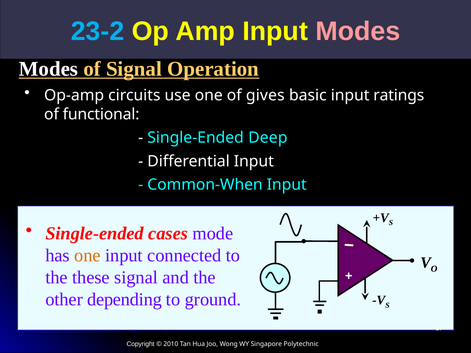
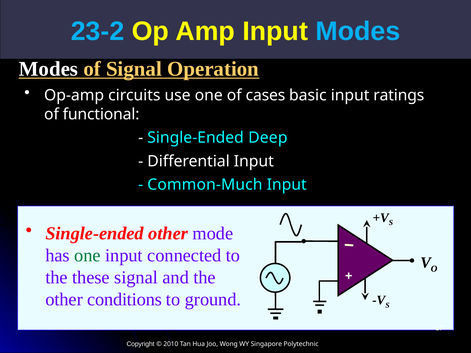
Modes colour: pink -> light blue (358, 31)
gives: gives -> cases (265, 95)
Common-When: Common-When -> Common-Much (205, 185)
Single-ended cases: cases -> other (168, 234)
one colour: orange -> green (87, 256)
depending: depending -> conditions (125, 300)
